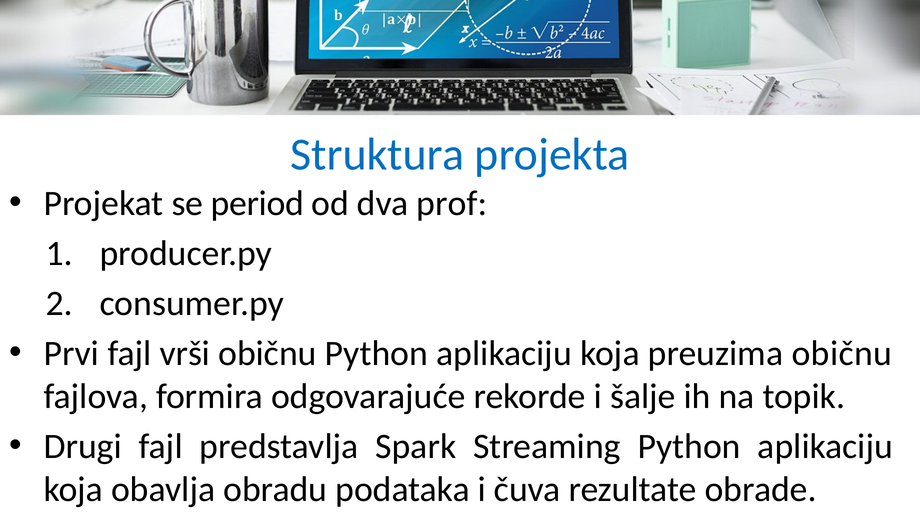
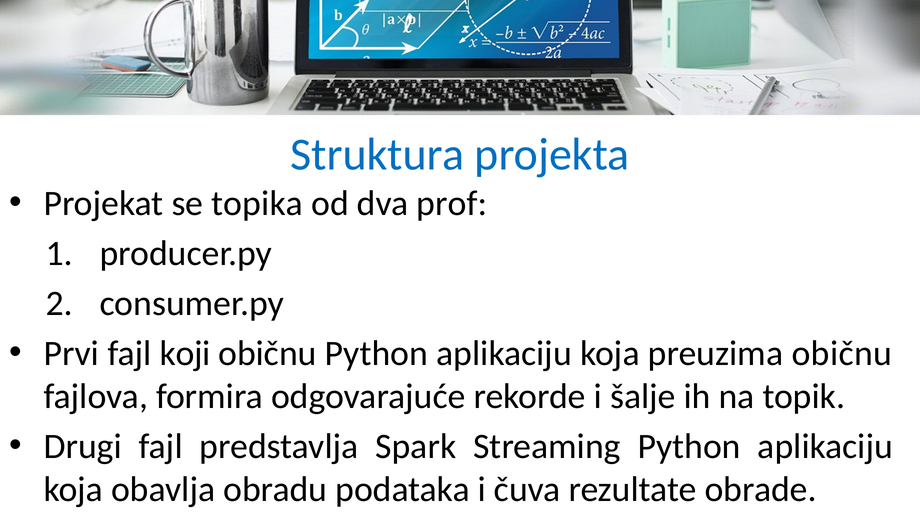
period: period -> topika (257, 204)
vrši: vrši -> koji (185, 354)
